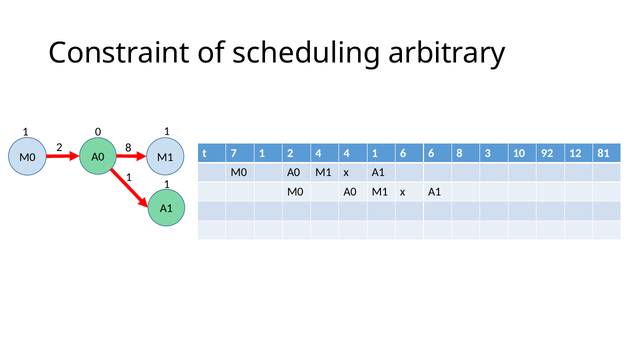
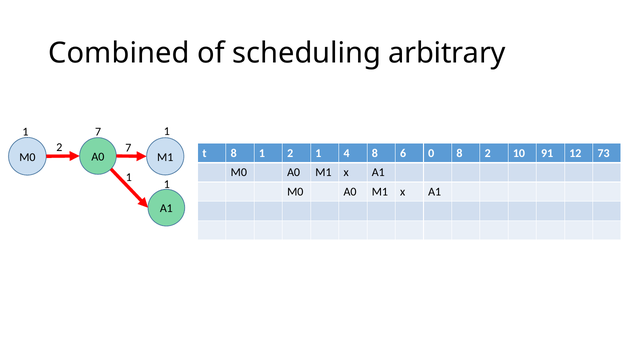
Constraint: Constraint -> Combined (119, 53)
1 0: 0 -> 7 (98, 132)
2 8: 8 -> 7 (128, 148)
t 7: 7 -> 8 (234, 153)
2 4: 4 -> 1 (318, 153)
4 1: 1 -> 8 (375, 153)
6 6: 6 -> 0 (431, 153)
8 3: 3 -> 2 (488, 153)
92: 92 -> 91 (547, 153)
81: 81 -> 73 (604, 153)
